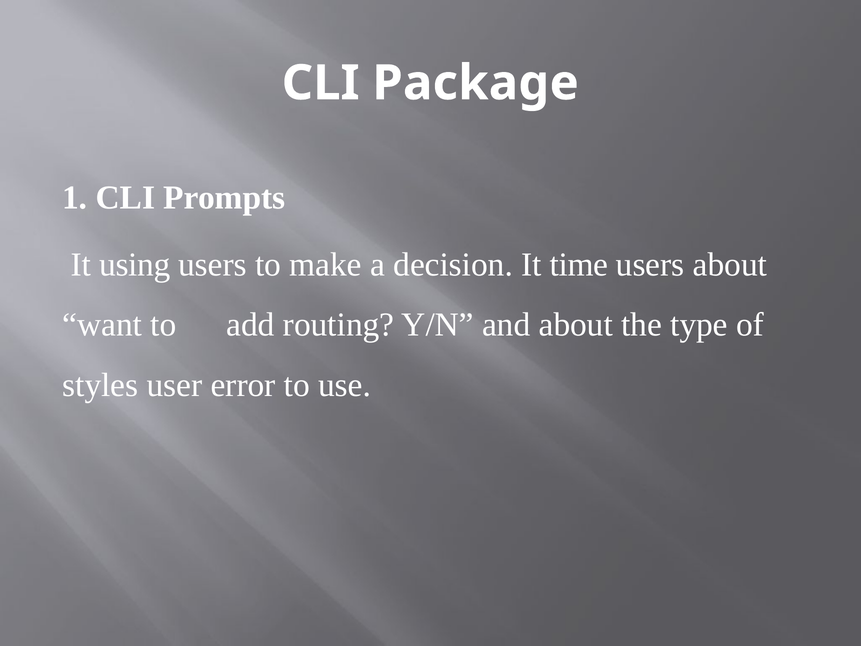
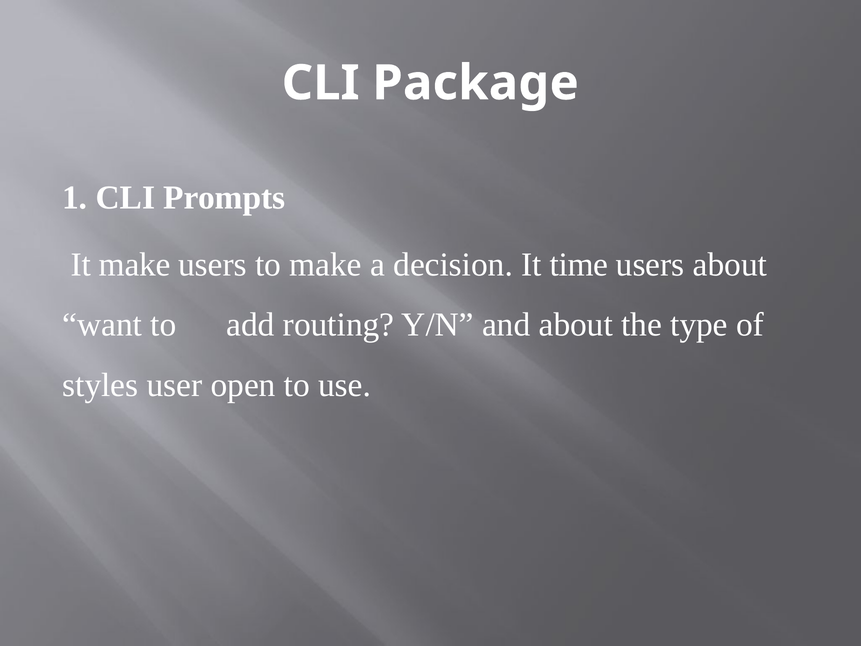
It using: using -> make (135, 264)
error: error -> open (243, 385)
